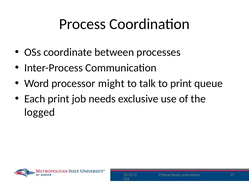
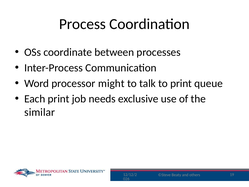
logged: logged -> similar (40, 112)
